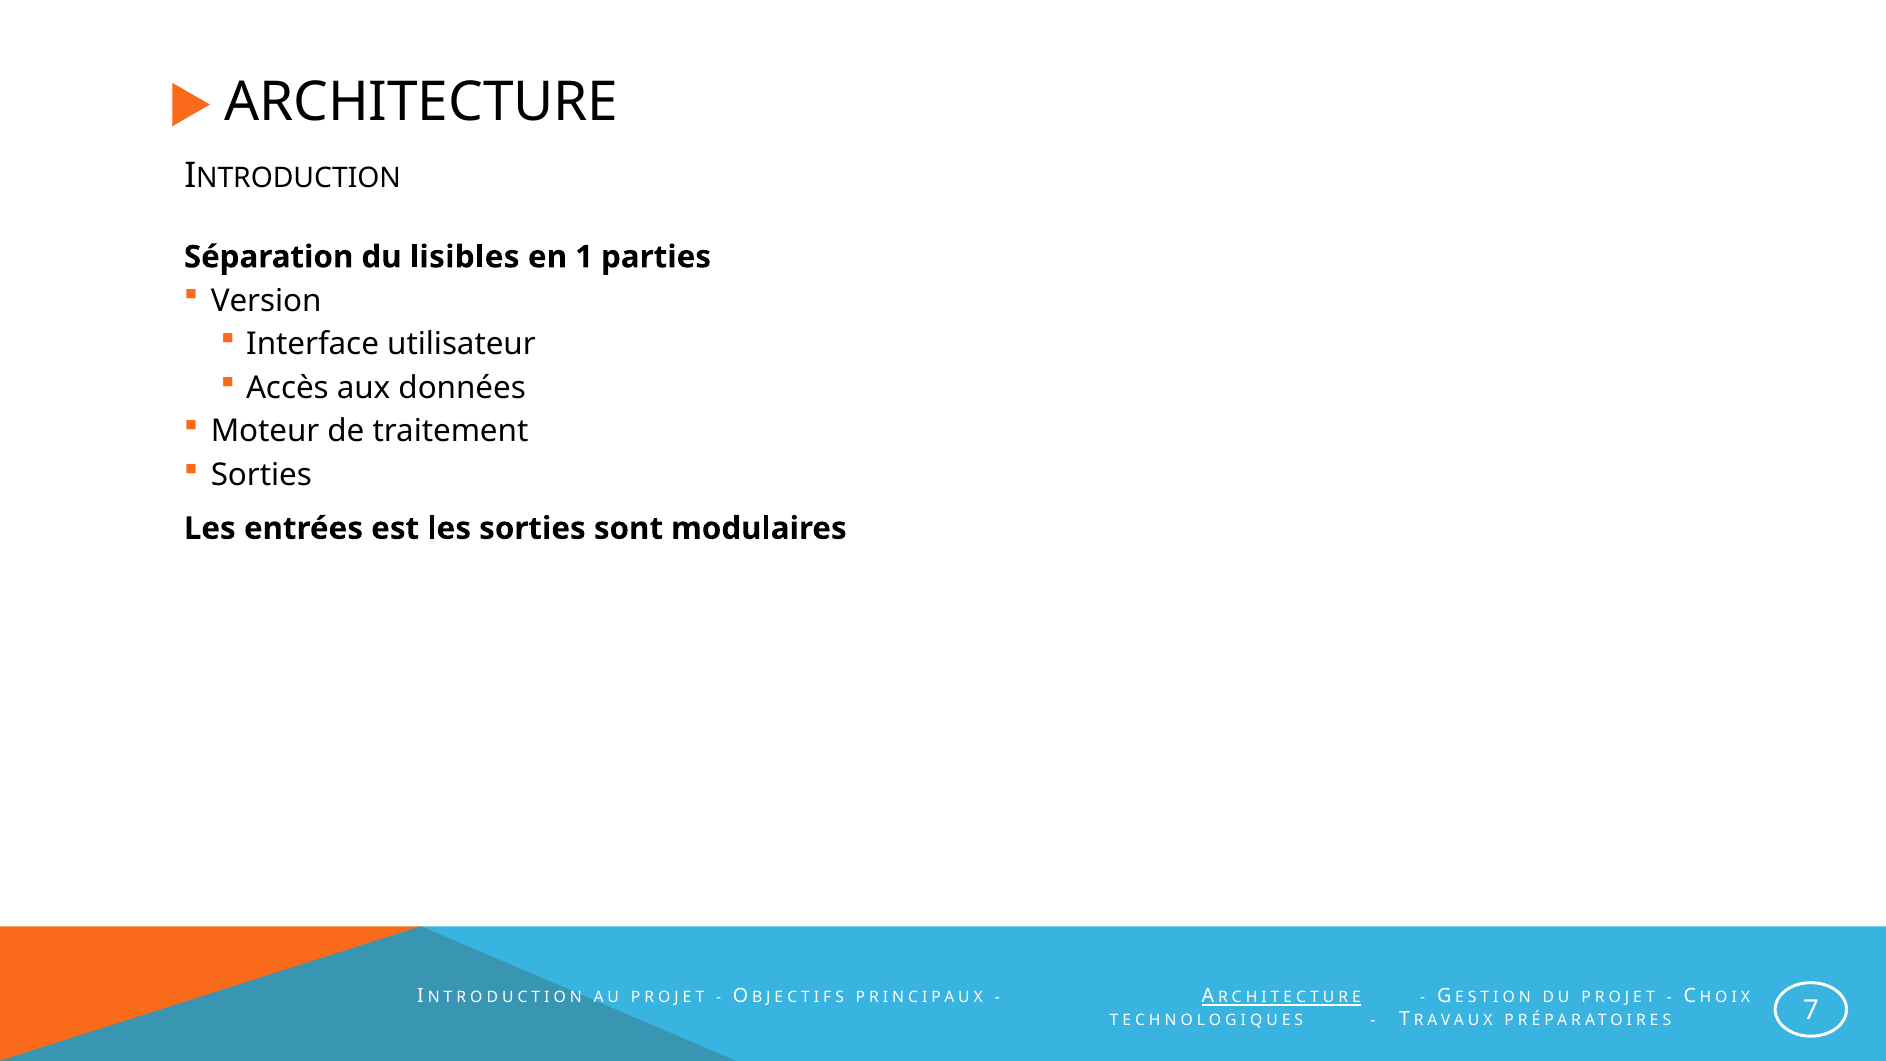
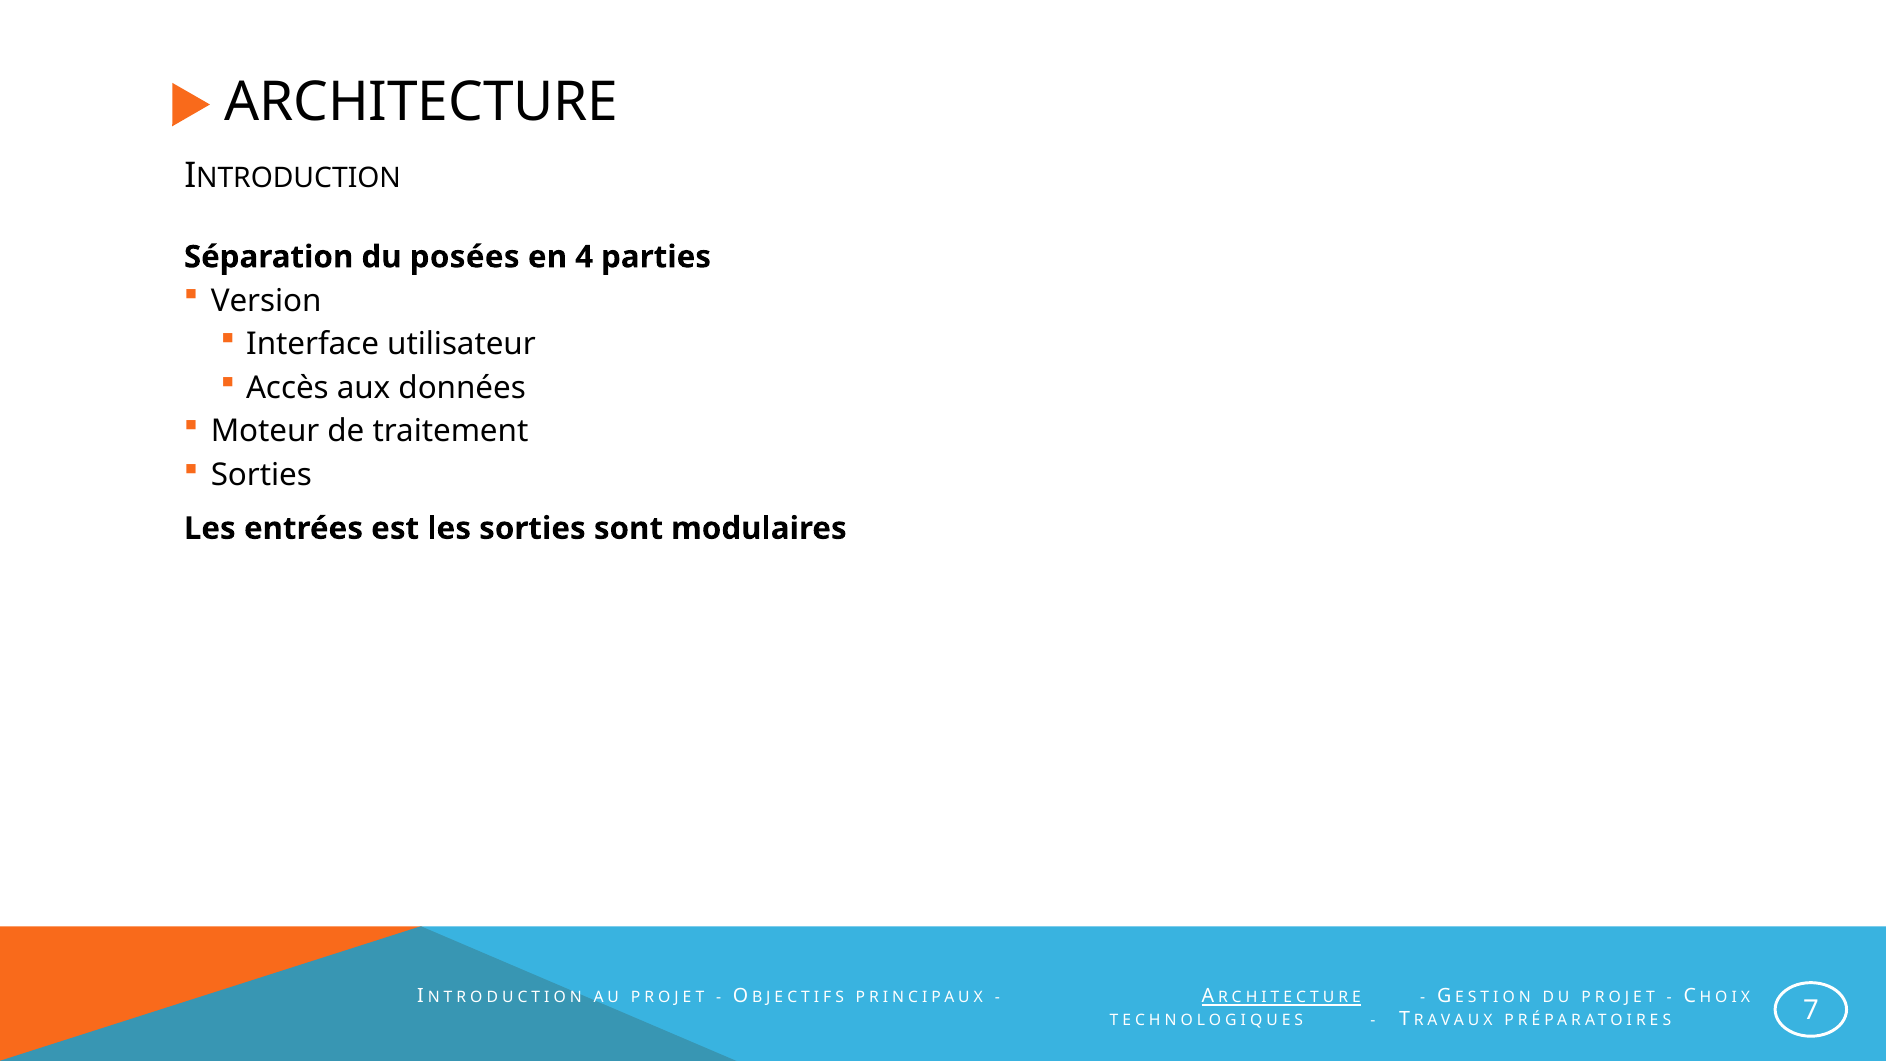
lisibles: lisibles -> posées (465, 257)
1: 1 -> 4 (584, 257)
